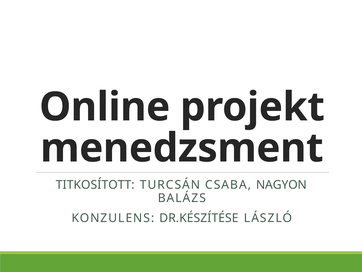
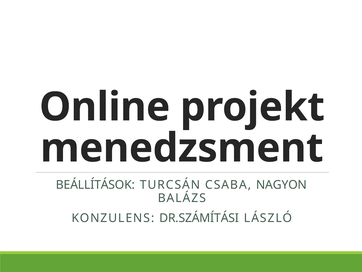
TITKOSÍTOTT: TITKOSÍTOTT -> BEÁLLÍTÁSOK (95, 185)
DR.KÉSZÍTÉSE: DR.KÉSZÍTÉSE -> DR.SZÁMÍTÁSI (199, 218)
